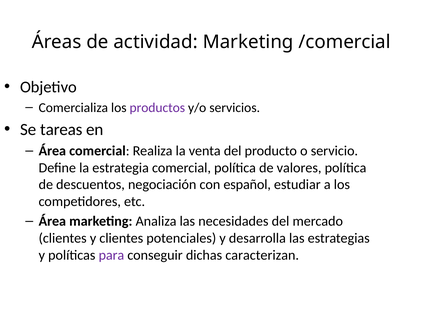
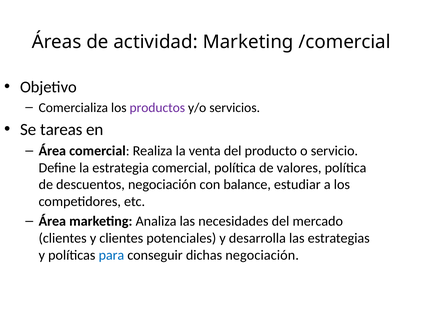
español: español -> balance (247, 185)
para colour: purple -> blue (111, 255)
dichas caracterizan: caracterizan -> negociación (262, 255)
